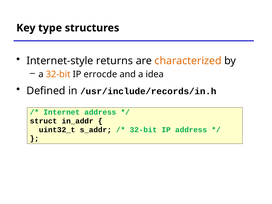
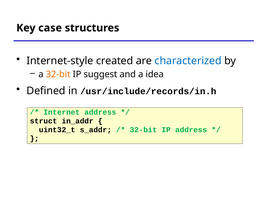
type: type -> case (50, 28)
returns: returns -> created (115, 61)
characterized colour: orange -> blue (188, 61)
errocde: errocde -> suggest (100, 74)
